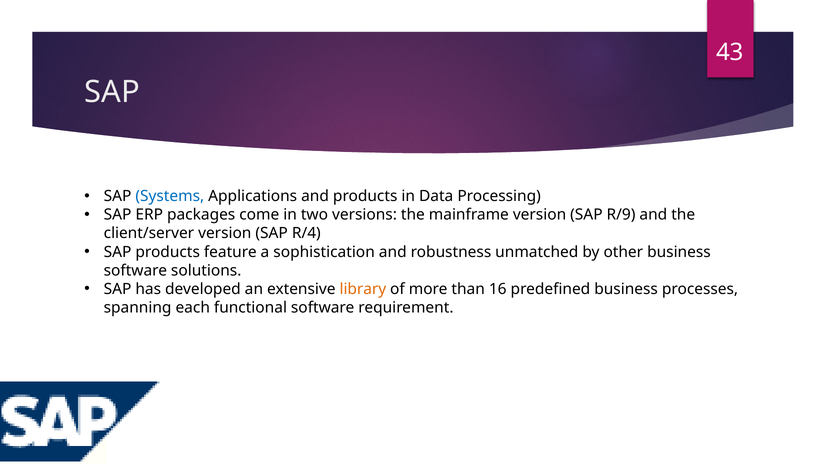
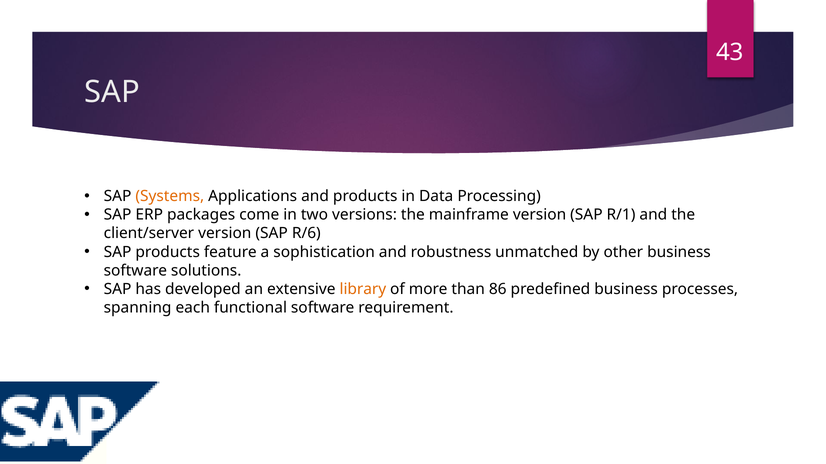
Systems colour: blue -> orange (170, 196)
R/9: R/9 -> R/1 (621, 215)
R/4: R/4 -> R/6 (306, 234)
16: 16 -> 86 (498, 289)
